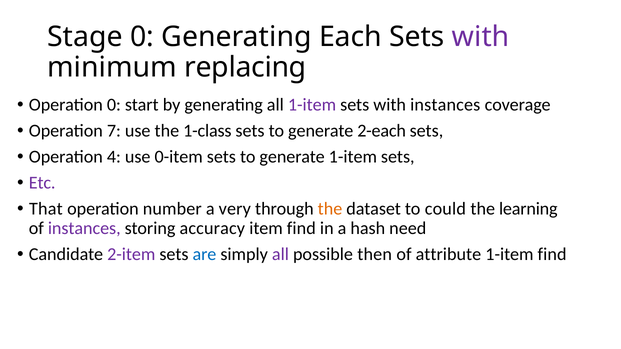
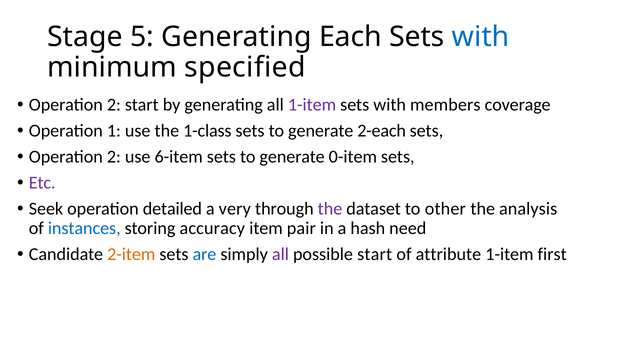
Stage 0: 0 -> 5 (142, 37)
with colour: purple -> blue (481, 37)
replacing: replacing -> specified (245, 68)
0: 0 -> 2 (114, 105)
with instances: instances -> members (445, 105)
7: 7 -> 1 (114, 131)
4: 4 -> 2 (114, 157)
0-item: 0-item -> 6-item (179, 157)
generate 1-item: 1-item -> 0-item (353, 157)
That: That -> Seek (46, 209)
number: number -> detailed (172, 209)
the colour: orange -> purple (330, 209)
could: could -> other (445, 209)
learning: learning -> analysis (528, 209)
instances colour: purple -> blue (84, 229)
item find: find -> pair (301, 229)
2-item colour: purple -> orange (131, 255)
possible then: then -> start (375, 255)
1-item find: find -> first (552, 255)
